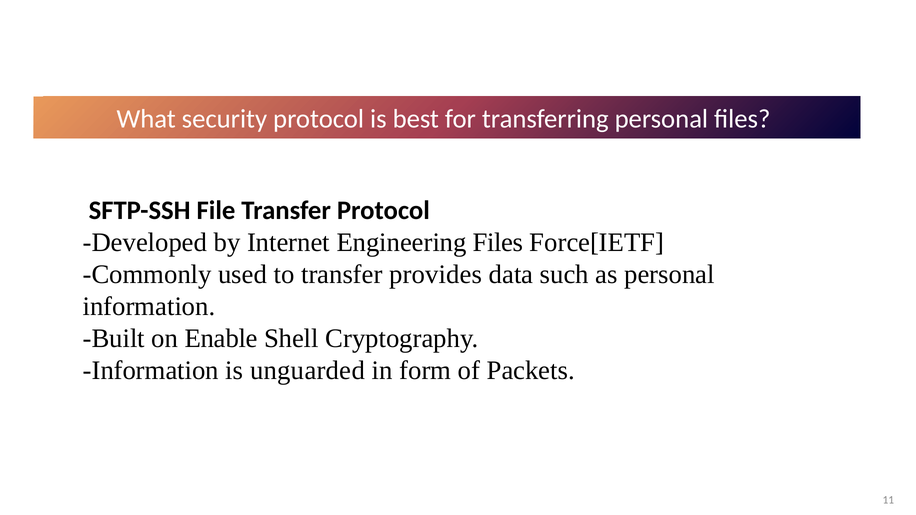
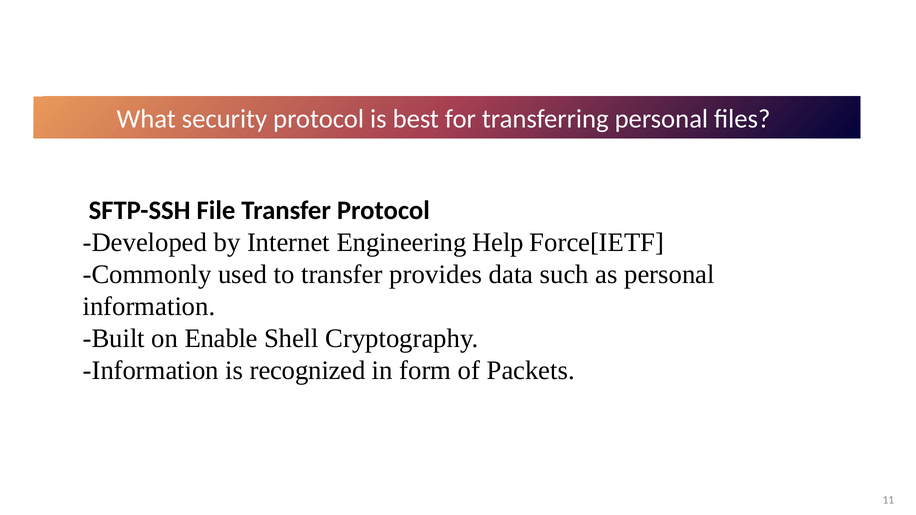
Engineering Files: Files -> Help (498, 242)
unguarded: unguarded -> recognized (308, 371)
